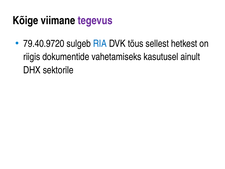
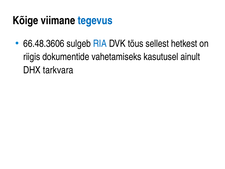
tegevus colour: purple -> blue (95, 20)
79.40.9720: 79.40.9720 -> 66.48.3606 (44, 44)
sektorile: sektorile -> tarkvara (58, 70)
